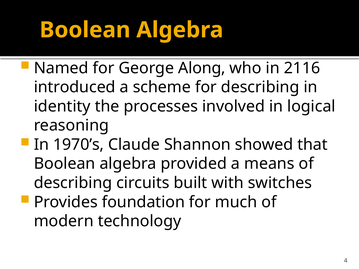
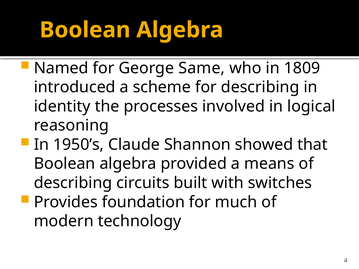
Along: Along -> Same (202, 68)
2116: 2116 -> 1809 (302, 68)
1970’s: 1970’s -> 1950’s (79, 145)
